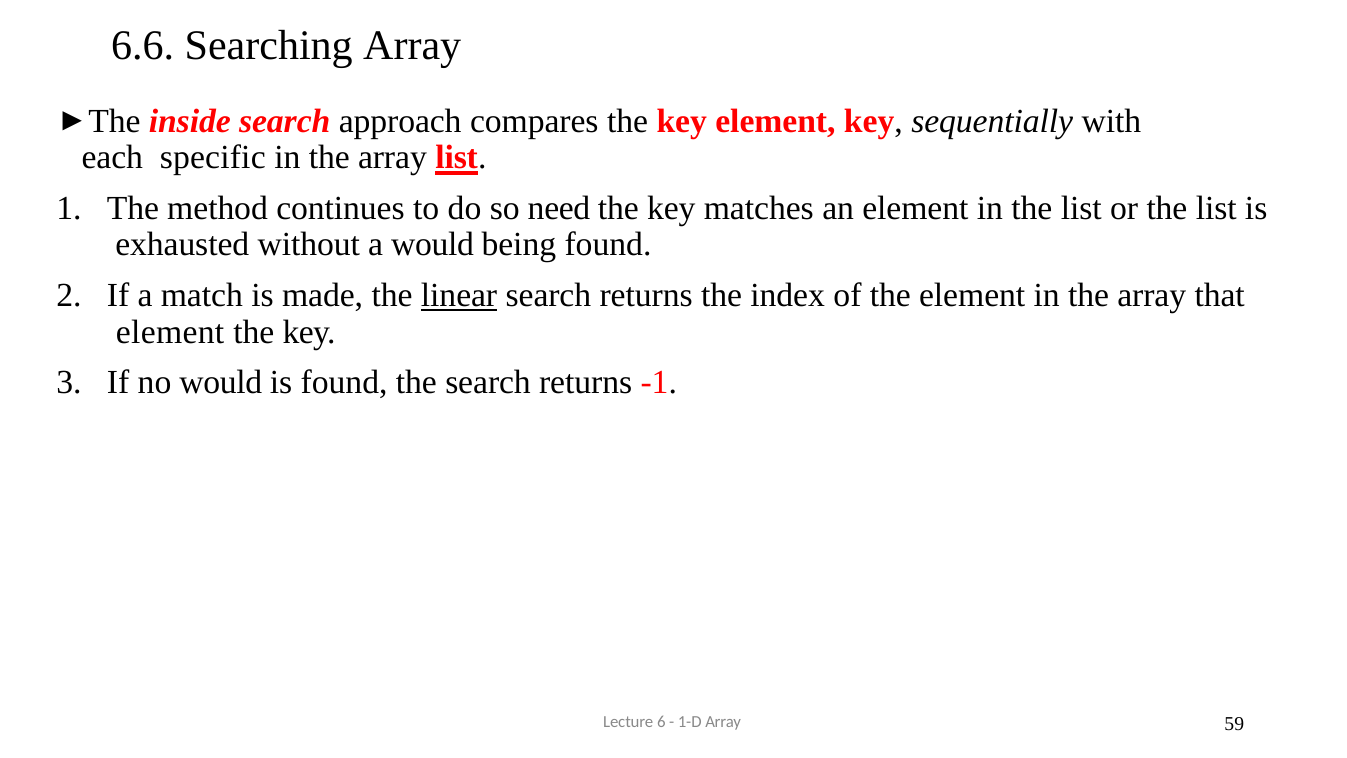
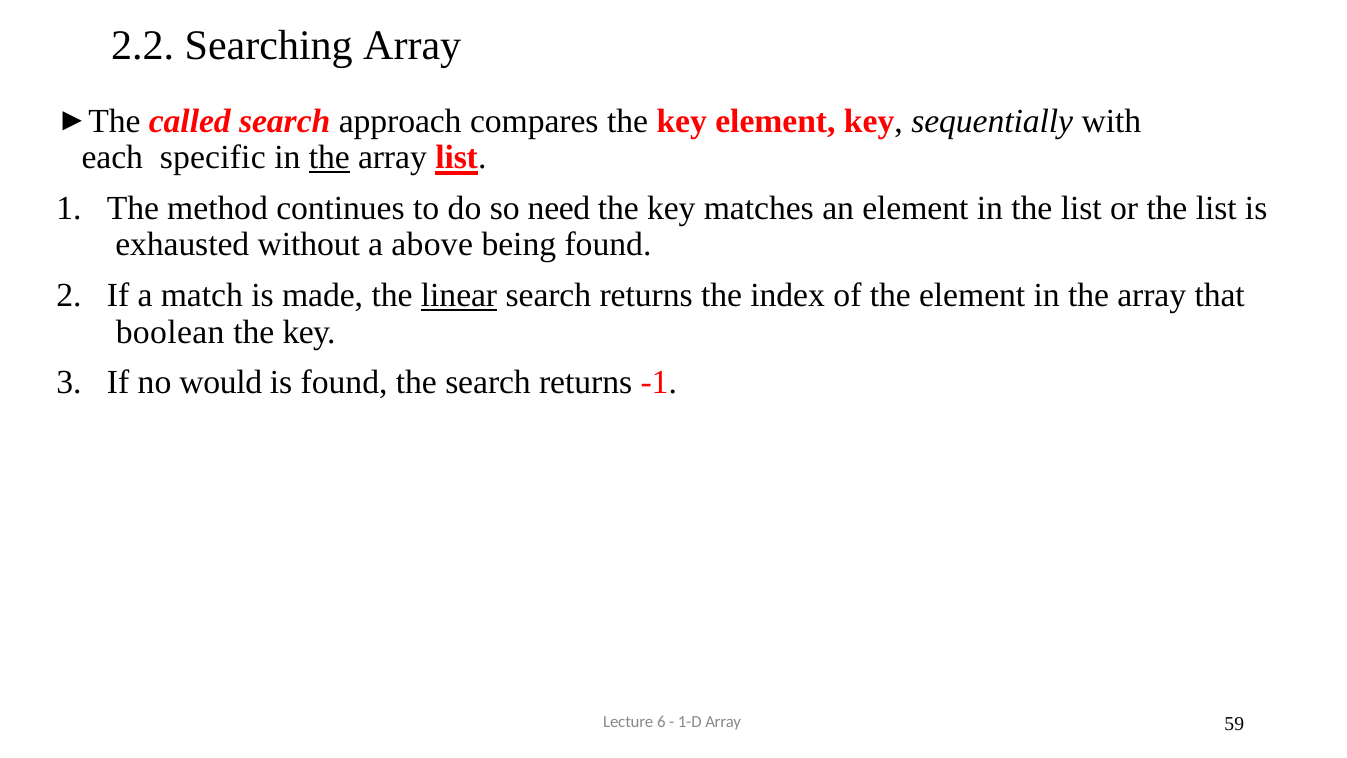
6.6: 6.6 -> 2.2 (143, 45)
inside: inside -> called (190, 121)
the underline: none -> present (329, 158)
a would: would -> above (432, 245)
element: element -> boolean (170, 332)
